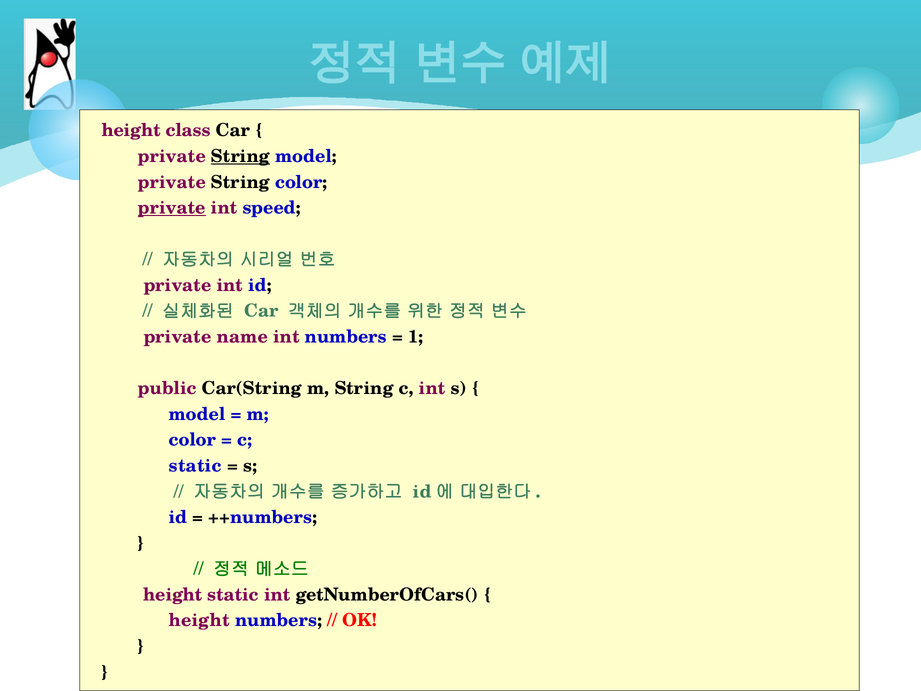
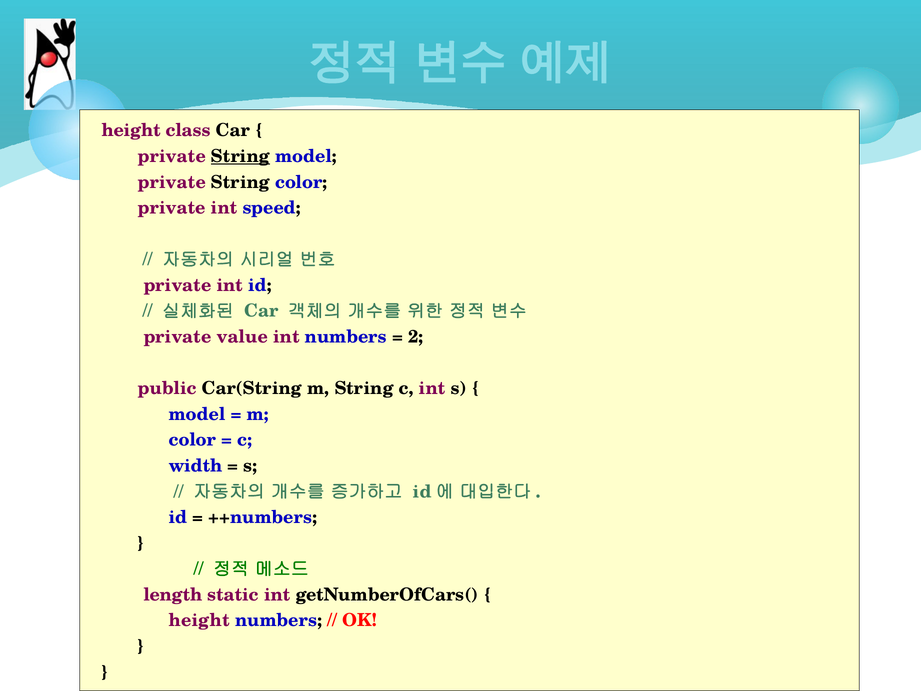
private underline: present -> none (172, 208)
name: name -> value (242, 337)
1: 1 -> 2 (416, 337)
static: static -> width (195, 466)
height: height -> length (173, 595)
